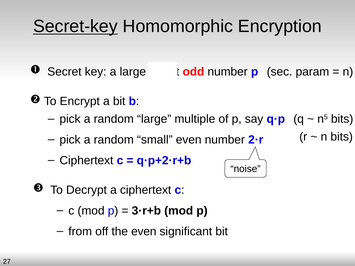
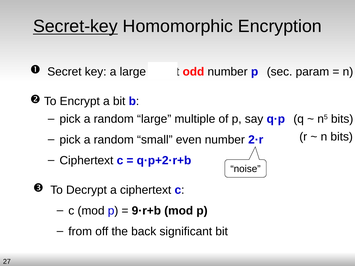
3·r+b: 3·r+b -> 9·r+b (146, 211)
the even: even -> back (144, 232)
